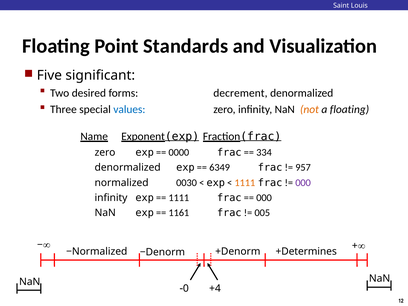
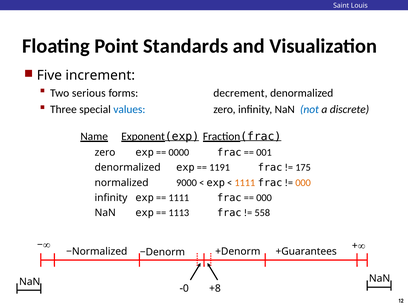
significant: significant -> increment (100, 75)
desired: desired -> serious (89, 93)
not colour: orange -> blue (309, 109)
a floating: floating -> discrete (350, 109)
334: 334 -> 001 (264, 153)
6349: 6349 -> 1191 (220, 168)
957: 957 -> 175 (303, 168)
0030: 0030 -> 9000 (187, 183)
000 colour: purple -> orange (303, 183)
1161: 1161 -> 1113 (179, 213)
005: 005 -> 558 (262, 213)
+Determines: +Determines -> +Guarantees (306, 252)
+4: +4 -> +8 (215, 289)
